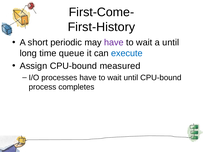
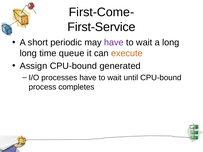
First-History: First-History -> First-Service (102, 27)
a until: until -> long (171, 43)
execute colour: blue -> orange (127, 53)
measured: measured -> generated (120, 66)
